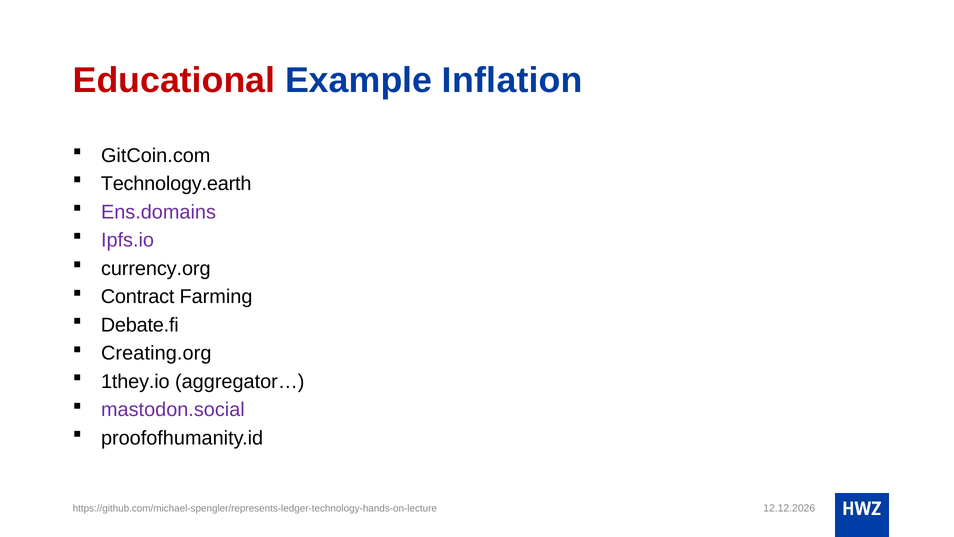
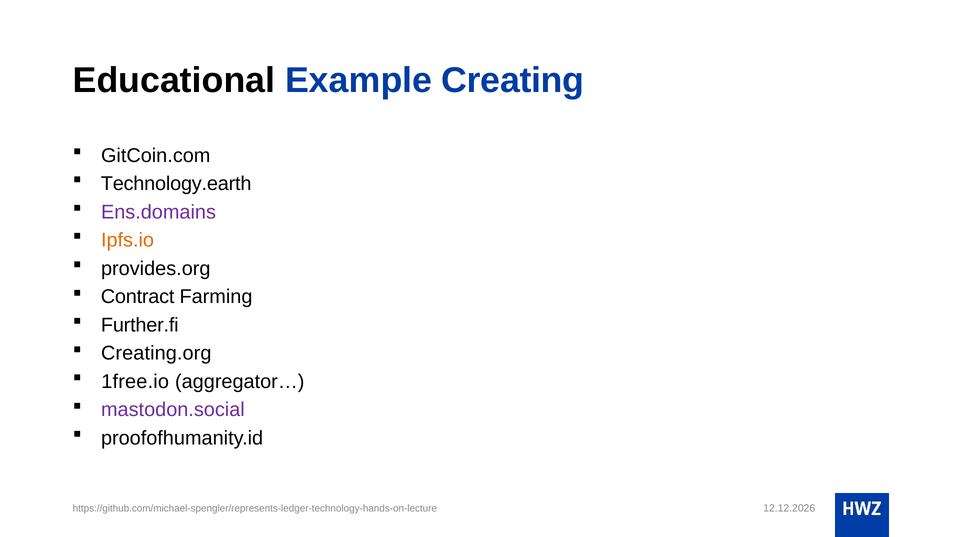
Educational colour: red -> black (174, 80)
Inflation: Inflation -> Creating (513, 80)
Ipfs.io colour: purple -> orange (128, 240)
currency.org: currency.org -> provides.org (156, 268)
Debate.fi: Debate.fi -> Further.fi (140, 325)
1they.io: 1they.io -> 1free.io (135, 381)
